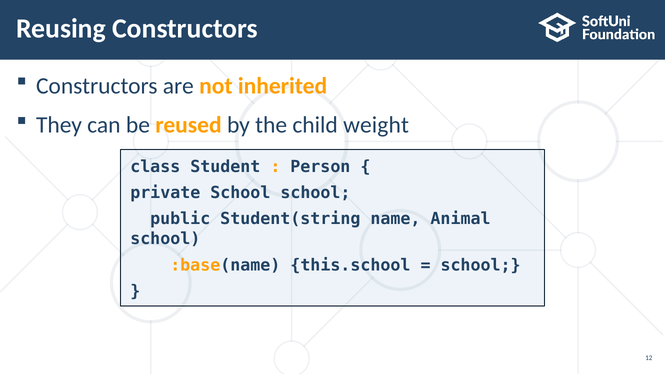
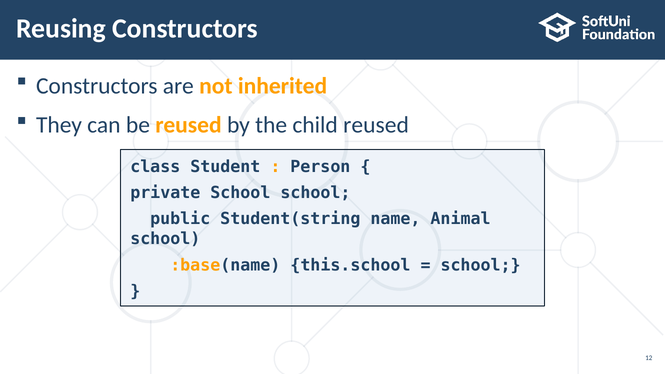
child weight: weight -> reused (376, 125)
